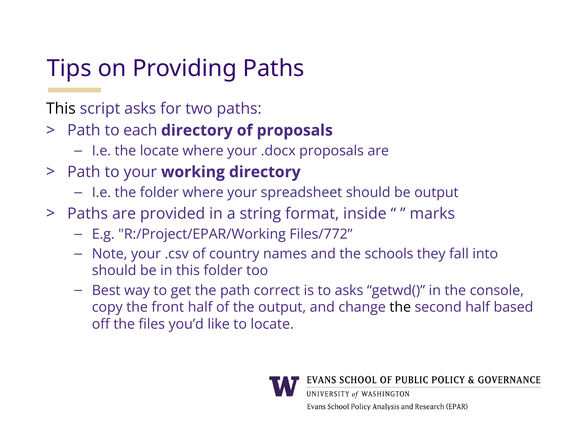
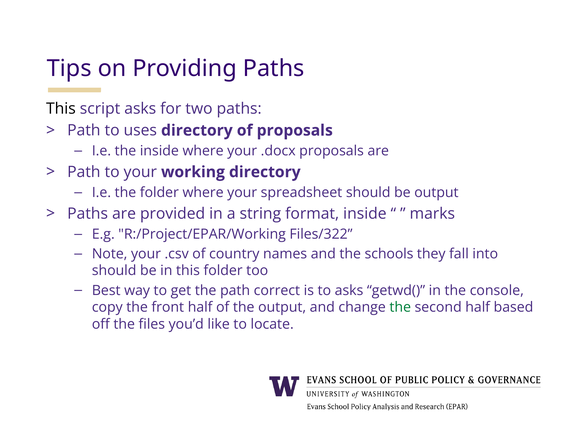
each: each -> uses (140, 131)
the locate: locate -> inside (159, 151)
Files/772: Files/772 -> Files/322 (321, 234)
the colour: black -> green (400, 307)
